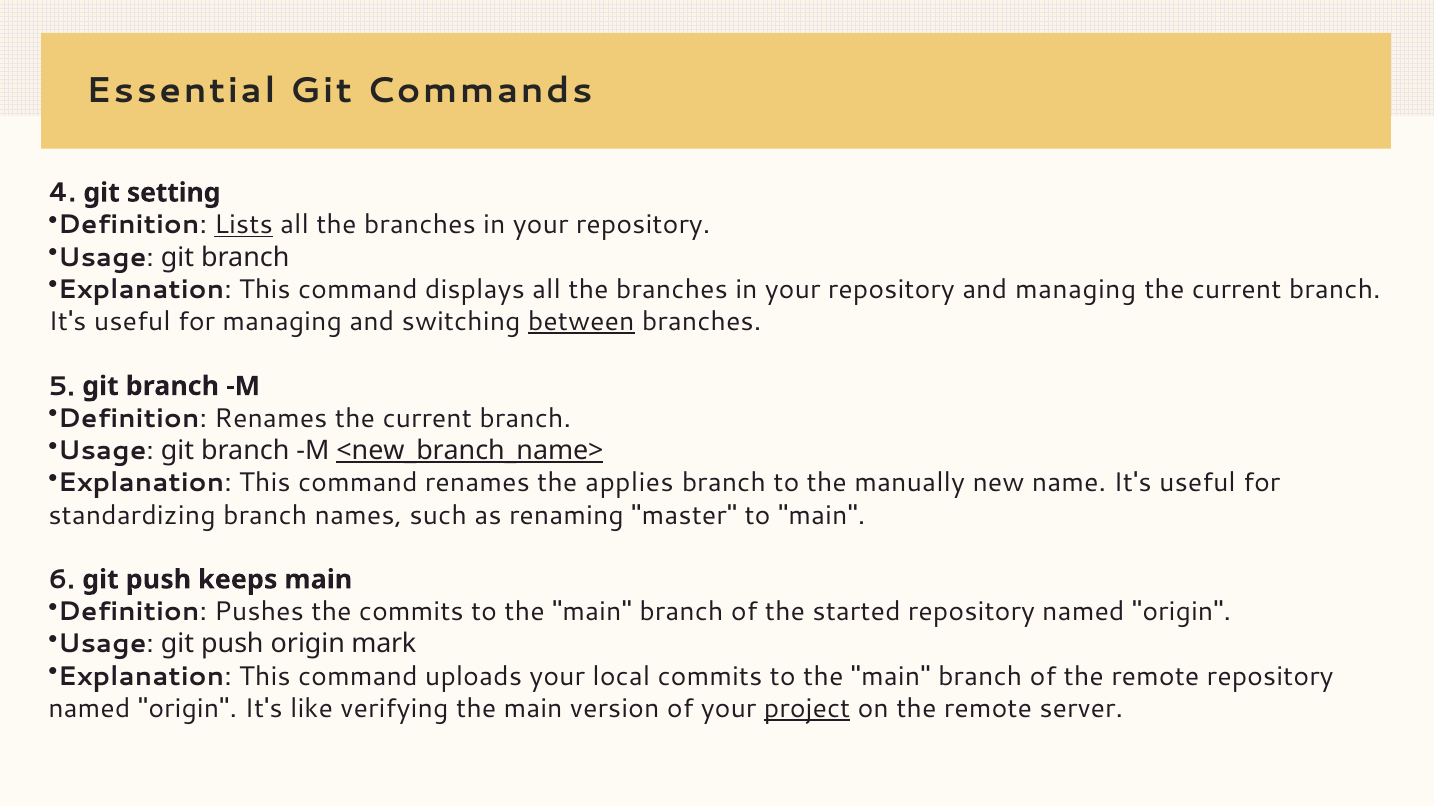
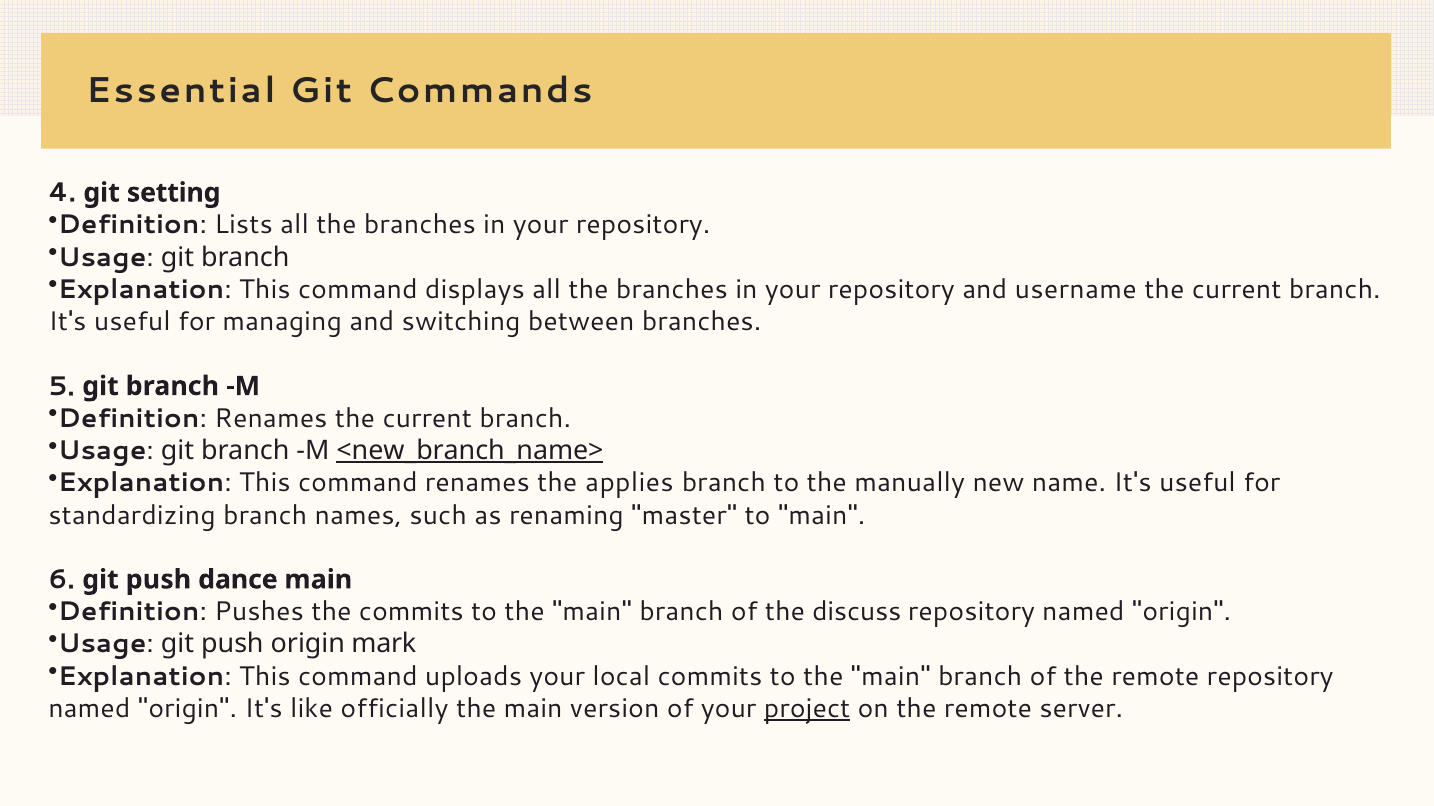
Lists underline: present -> none (244, 225)
and managing: managing -> username (1076, 290)
between underline: present -> none (581, 322)
keeps: keeps -> dance (238, 580)
started: started -> discuss (857, 612)
verifying: verifying -> officially (394, 709)
